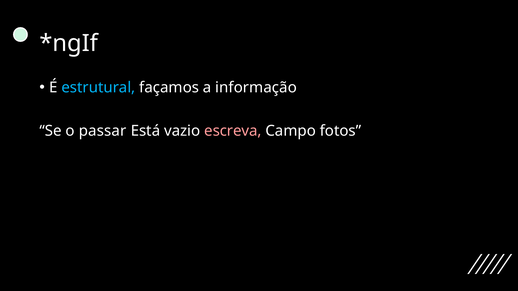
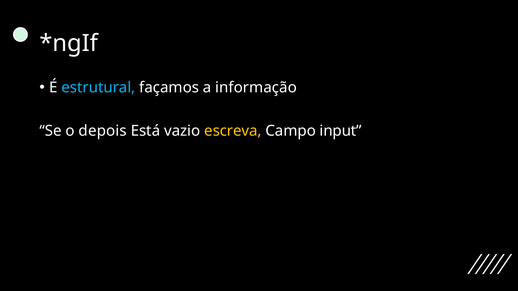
passar: passar -> depois (103, 131)
escreva colour: pink -> yellow (233, 131)
fotos: fotos -> input (341, 131)
